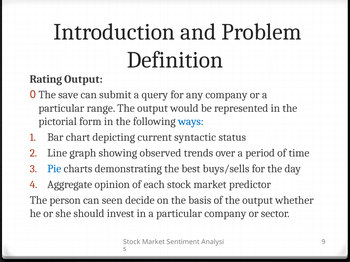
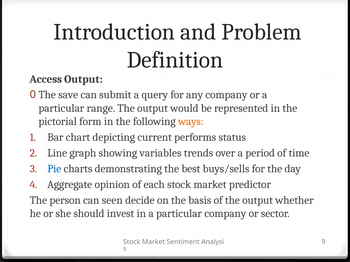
Rating: Rating -> Access (46, 79)
ways colour: blue -> orange (191, 122)
syntactic: syntactic -> performs (195, 138)
observed: observed -> variables (160, 153)
